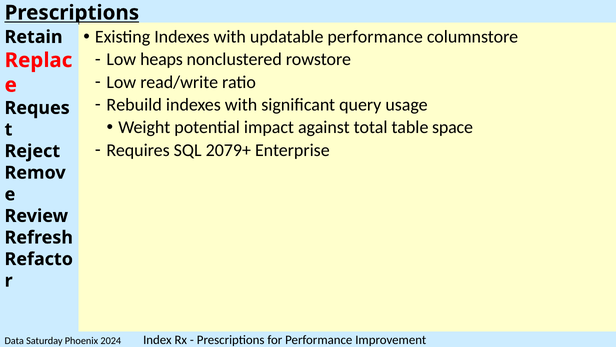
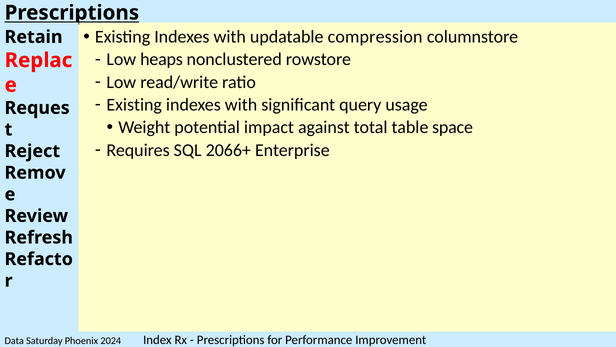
updatable performance: performance -> compression (375, 37)
Rebuild: Rebuild -> Existing (134, 105)
2079+: 2079+ -> 2066+ (228, 150)
